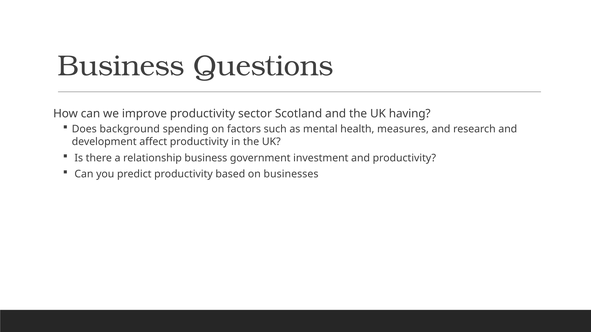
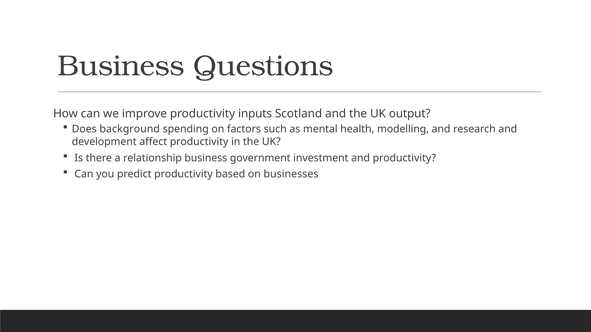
sector: sector -> inputs (255, 114)
having: having -> output (410, 114)
measures: measures -> modelling (403, 129)
